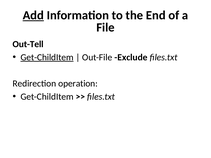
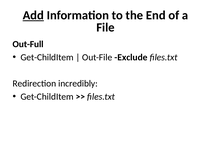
Out-Tell: Out-Tell -> Out-Full (28, 44)
Get-ChildItem underline: present -> none (47, 57)
operation: operation -> incredibly (78, 84)
